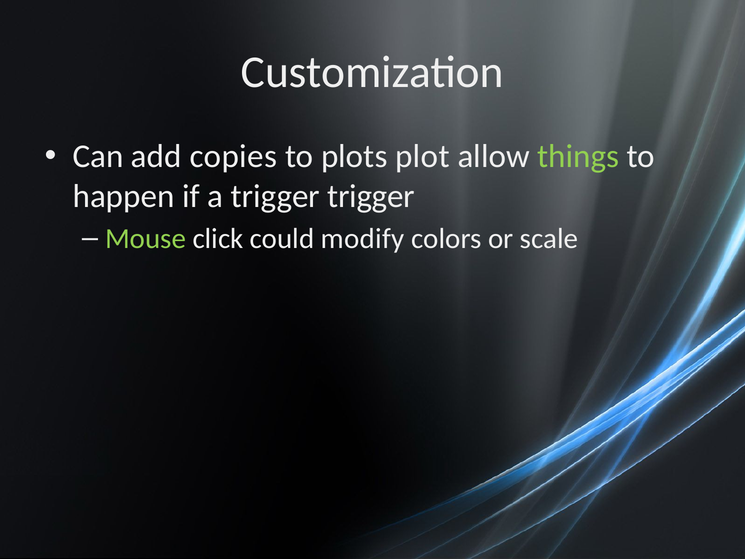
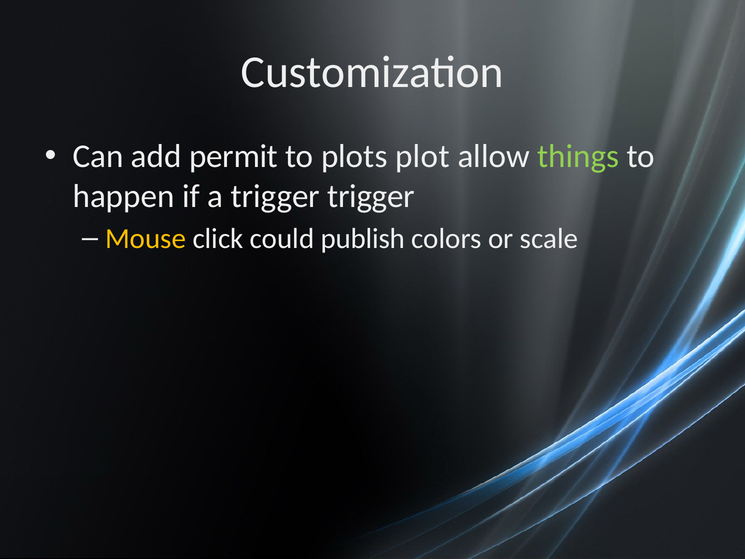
copies: copies -> permit (234, 156)
Mouse colour: light green -> yellow (146, 239)
modify: modify -> publish (363, 239)
